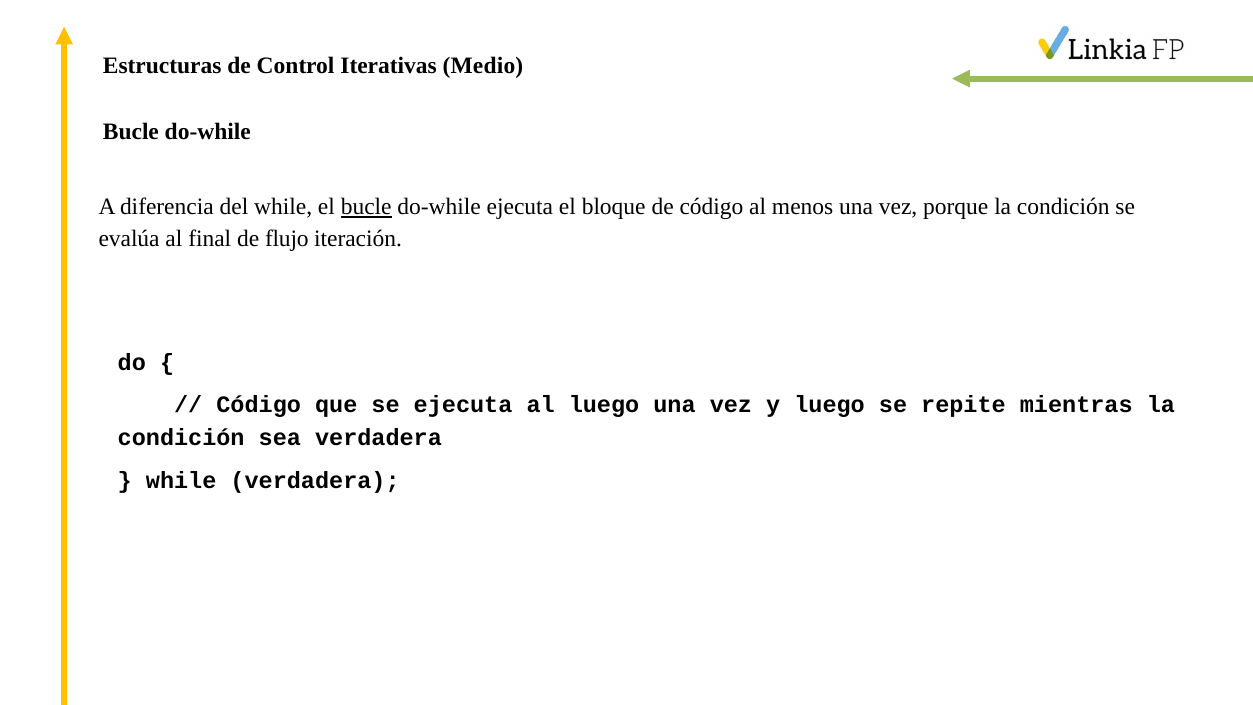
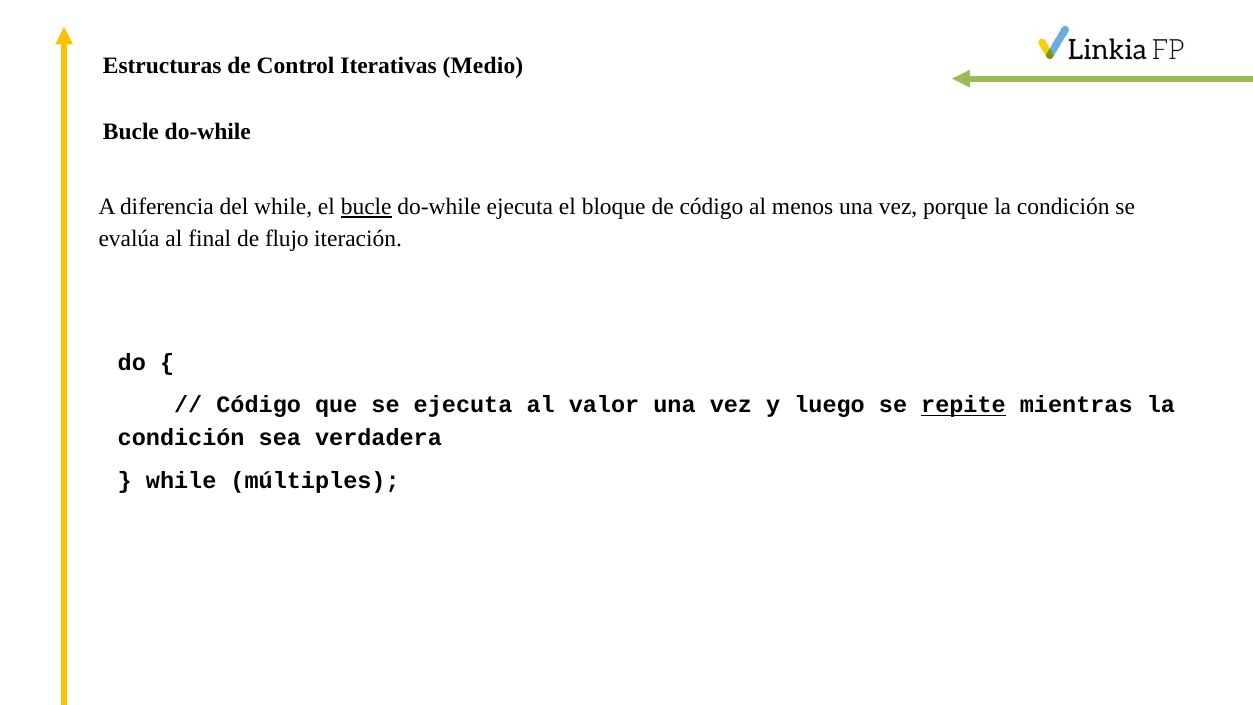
al luego: luego -> valor (604, 405)
repite underline: none -> present (963, 405)
while verdadera: verdadera -> múltiples (315, 480)
